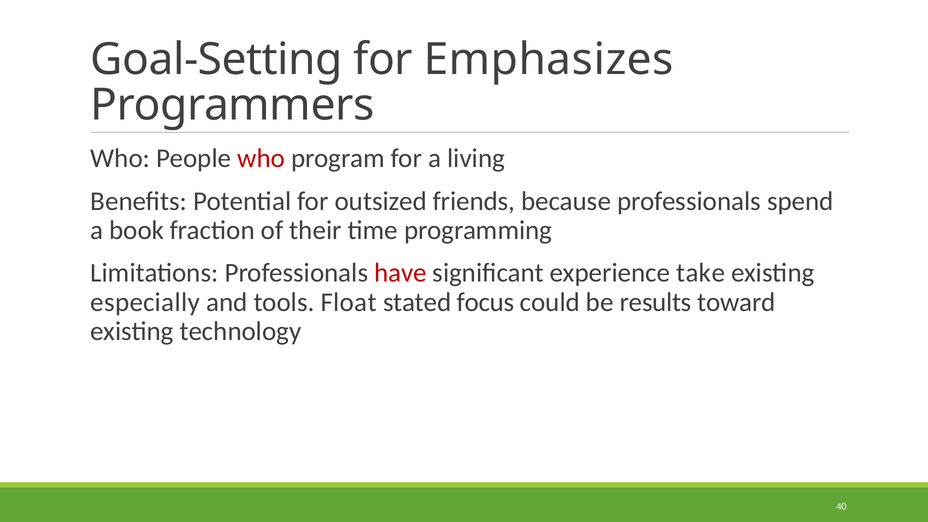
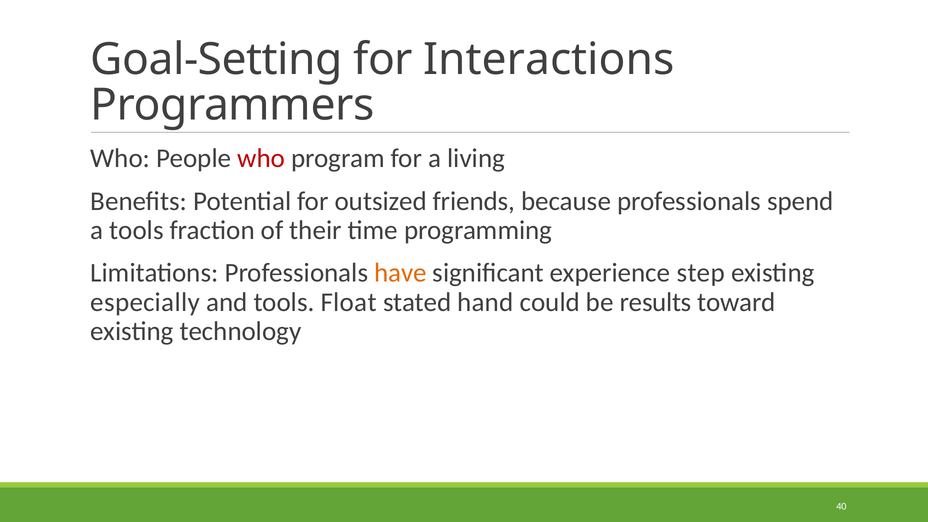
Emphasizes: Emphasizes -> Interactions (549, 60)
a book: book -> tools (137, 230)
have colour: red -> orange (400, 273)
take: take -> step (701, 273)
focus: focus -> hand (485, 302)
